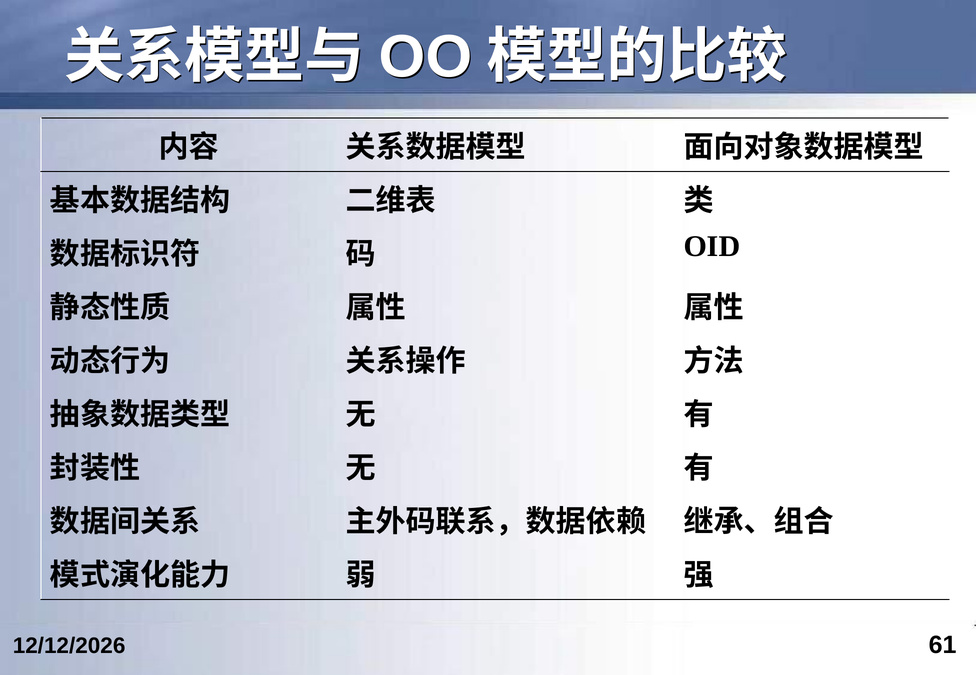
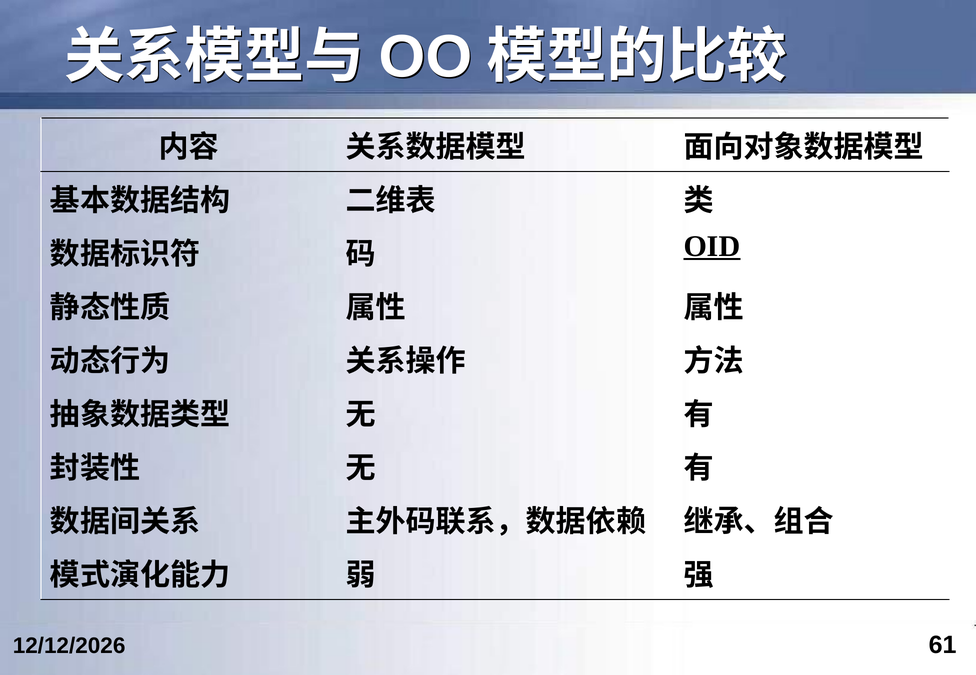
OID underline: none -> present (712, 246)
